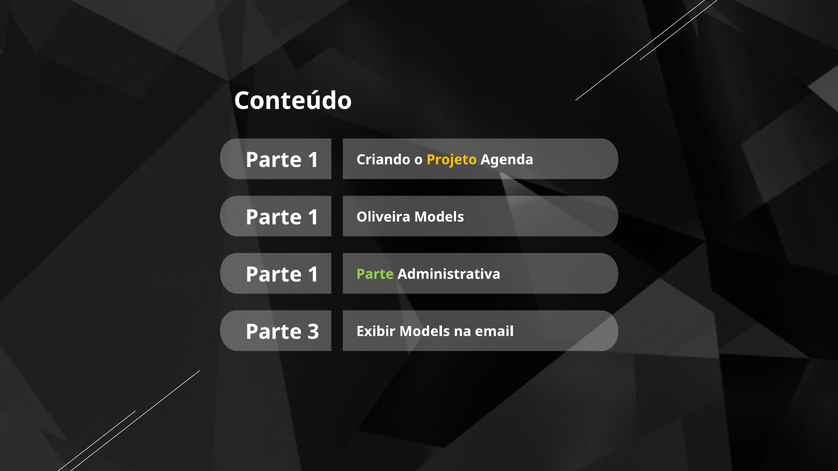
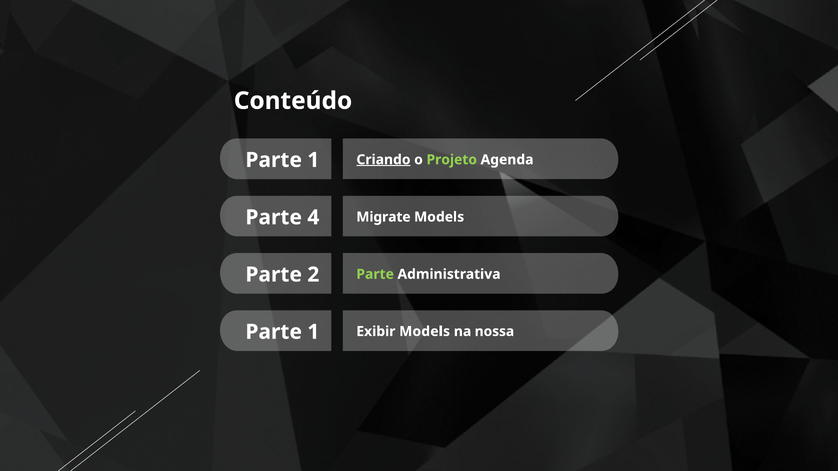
Criando underline: none -> present (383, 160)
Projeto colour: yellow -> light green (452, 160)
1: 1 -> 4 (313, 218)
Oliveira: Oliveira -> Migrate (383, 217)
1: 1 -> 2 (313, 275)
3: 3 -> 1 (313, 332)
email: email -> nossa (494, 332)
